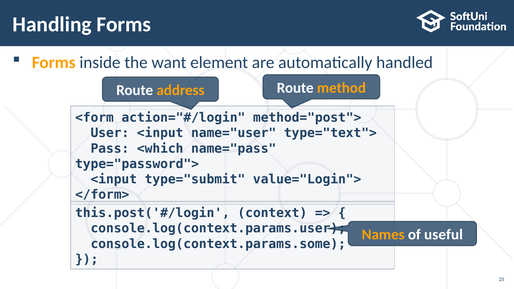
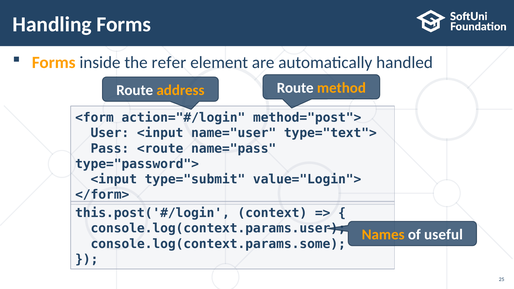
want: want -> refer (169, 63)
<which: <which -> <route (160, 149)
